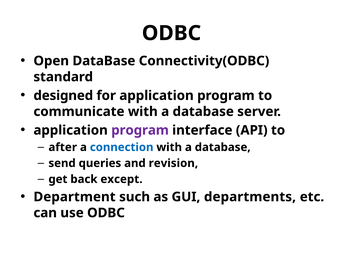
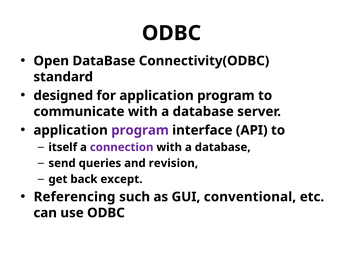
after: after -> itself (63, 147)
connection colour: blue -> purple (122, 147)
Department: Department -> Referencing (75, 197)
departments: departments -> conventional (250, 197)
